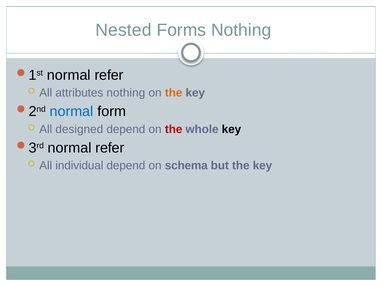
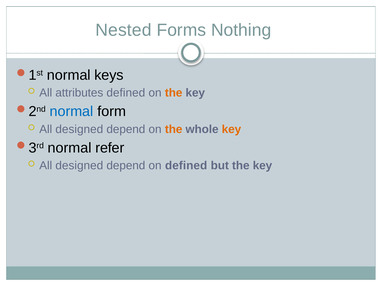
refer: refer -> keys (109, 75)
attributes nothing: nothing -> defined (126, 93)
the colour: red -> orange (174, 129)
key colour: black -> orange (231, 129)
individual: individual -> designed (79, 166)
on schema: schema -> defined (186, 166)
